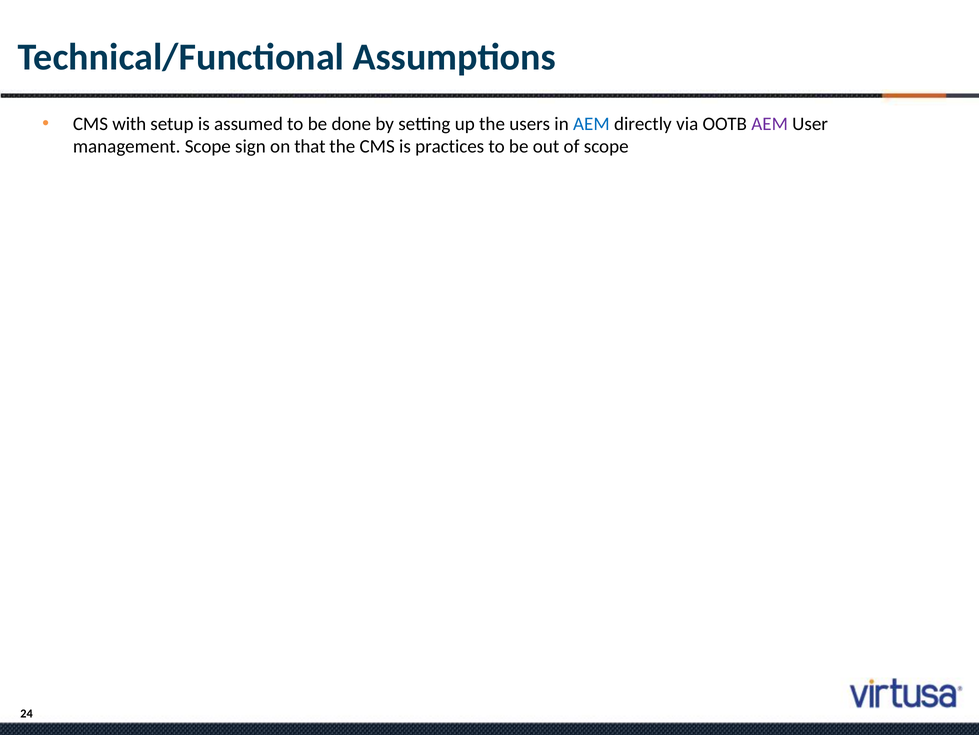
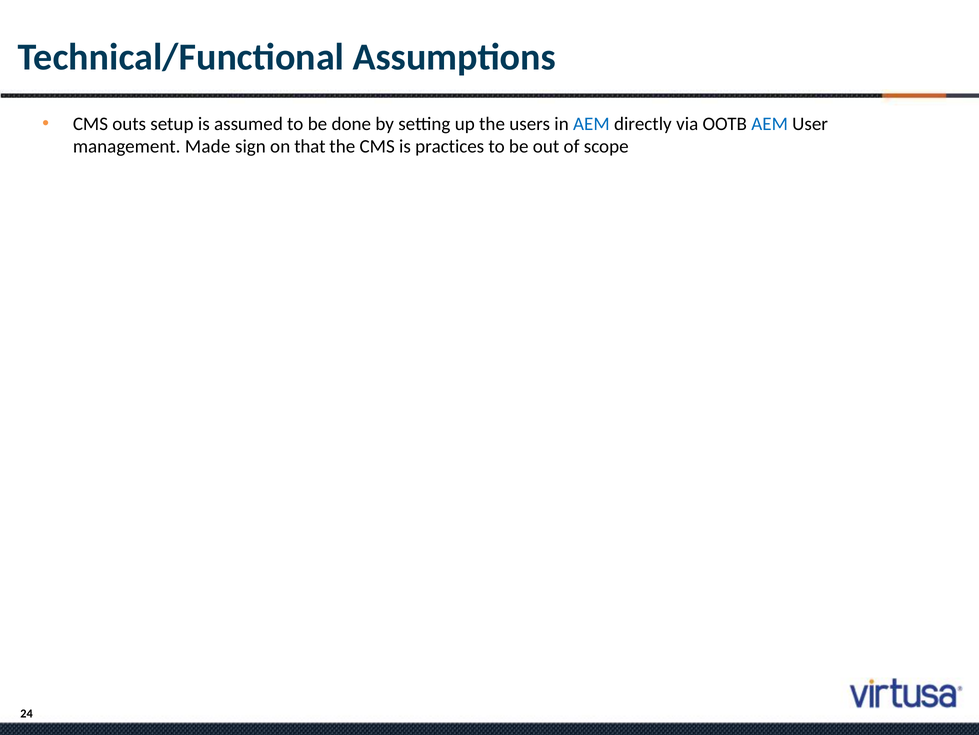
with: with -> outs (129, 124)
AEM colour: purple -> blue (770, 124)
management Scope: Scope -> Made (208, 146)
